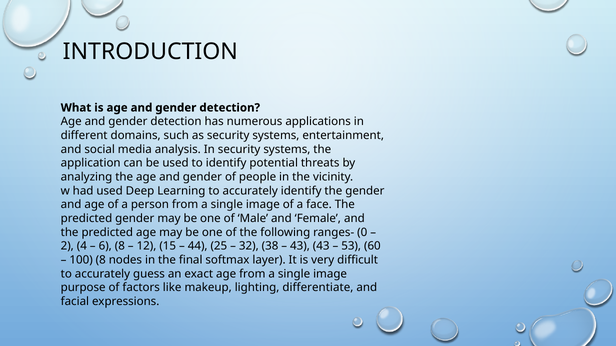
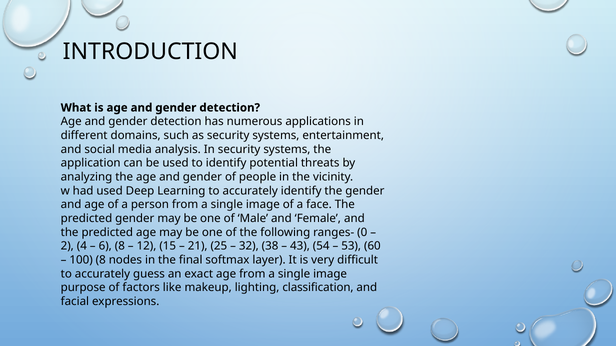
44: 44 -> 21 (198, 246)
43 43: 43 -> 54 (321, 246)
differentiate: differentiate -> classification (318, 288)
